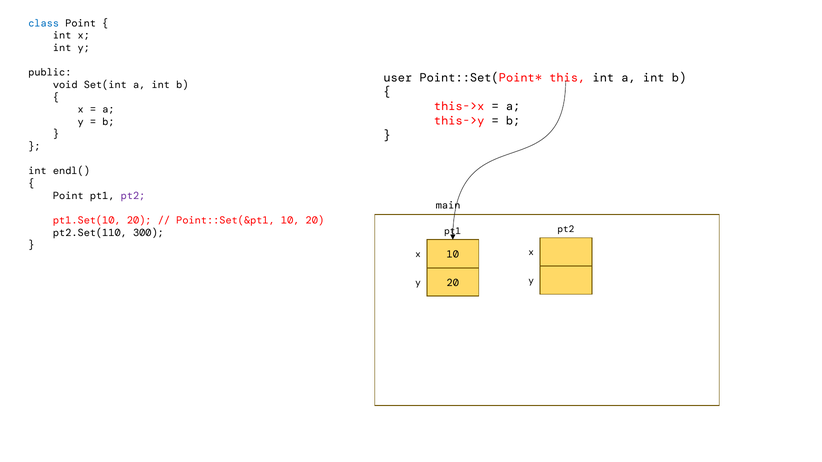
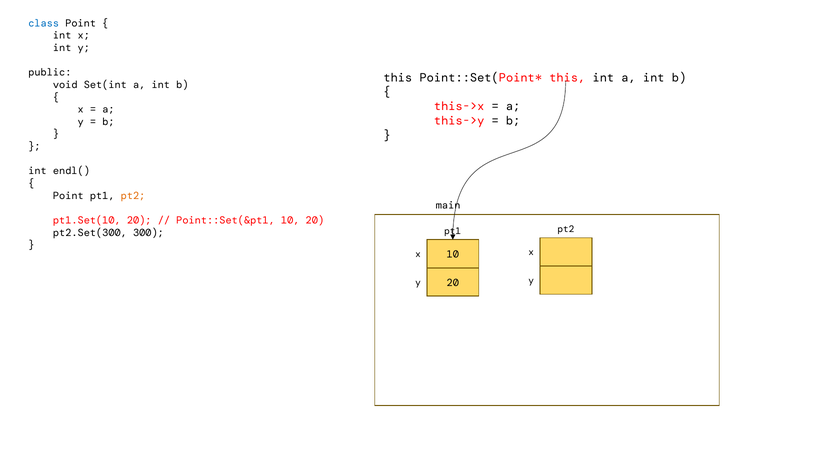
user: user -> this (398, 78)
pt2 colour: purple -> orange (133, 196)
pt2.Set(110: pt2.Set(110 -> pt2.Set(300 (90, 233)
